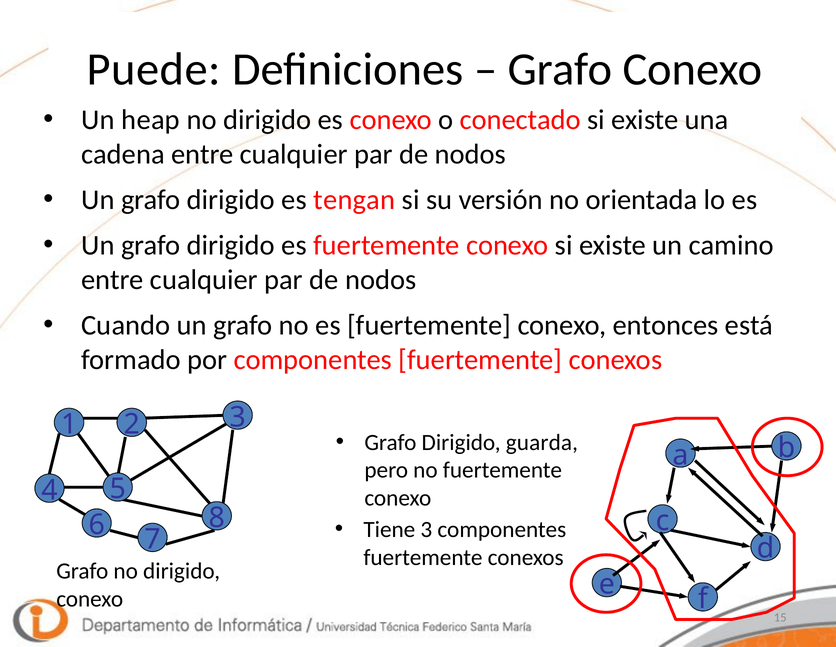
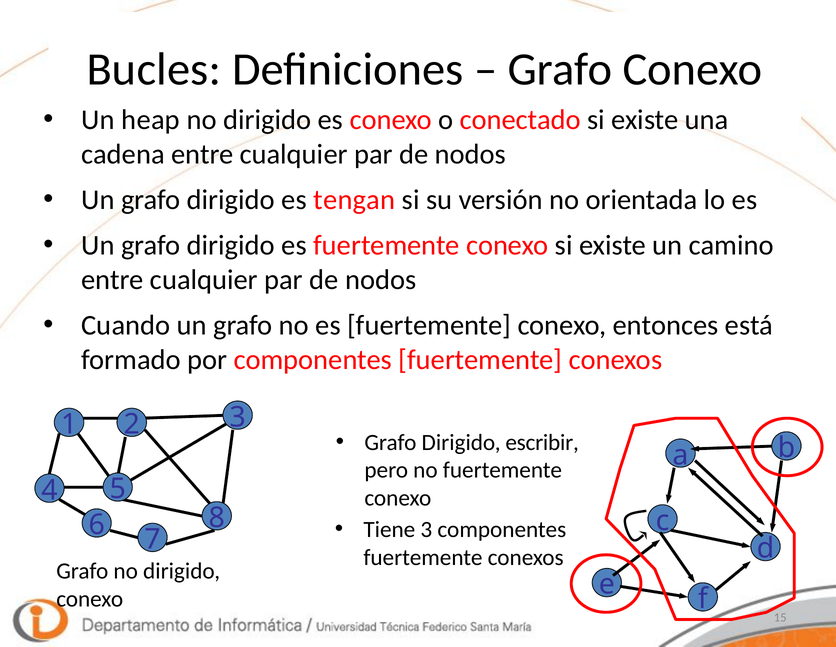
Puede: Puede -> Bucles (154, 69)
guarda: guarda -> escribir (542, 443)
